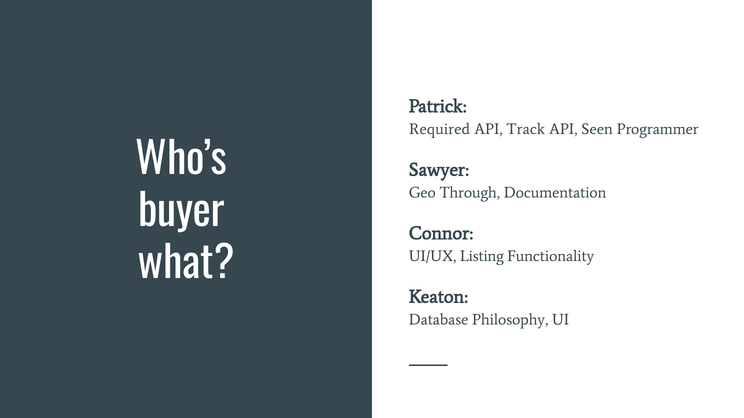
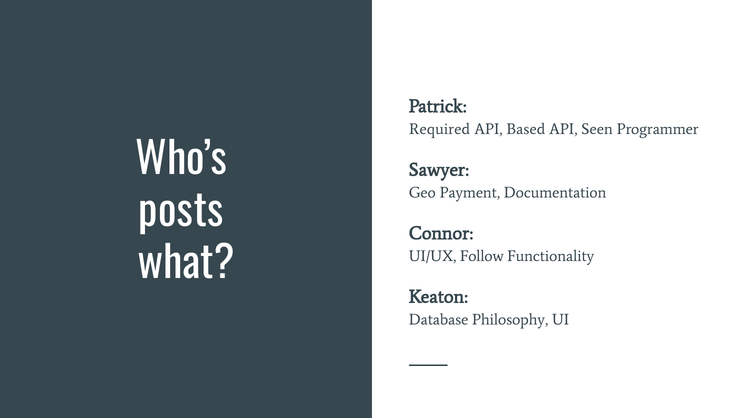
Track: Track -> Based (526, 129)
Through: Through -> Payment (470, 193)
buyer: buyer -> posts (181, 212)
Listing: Listing -> Follow (482, 256)
